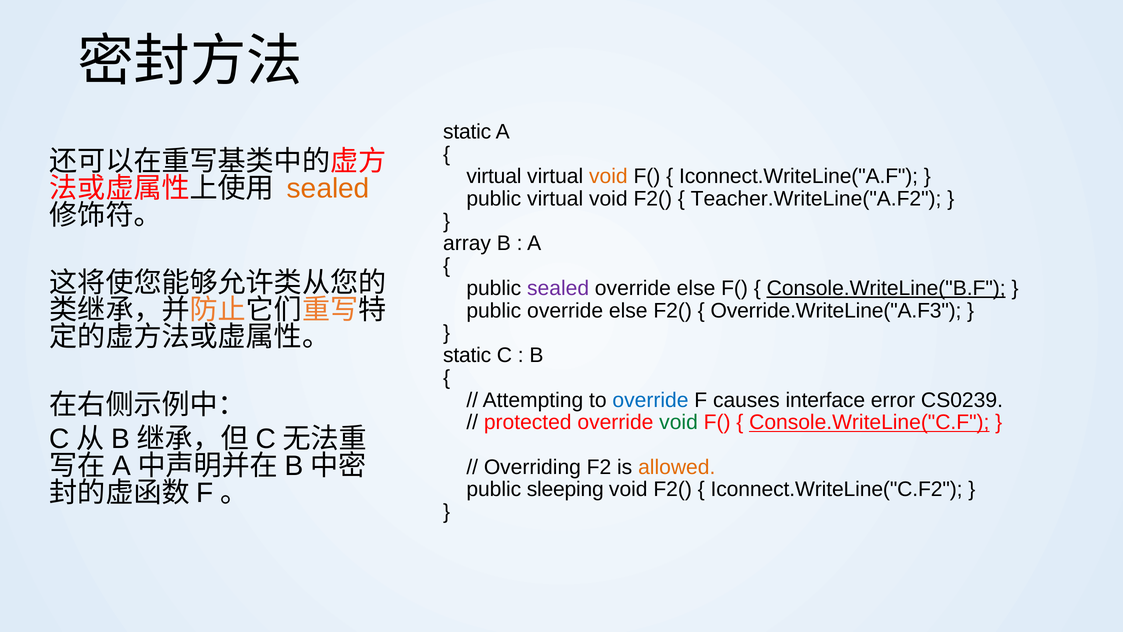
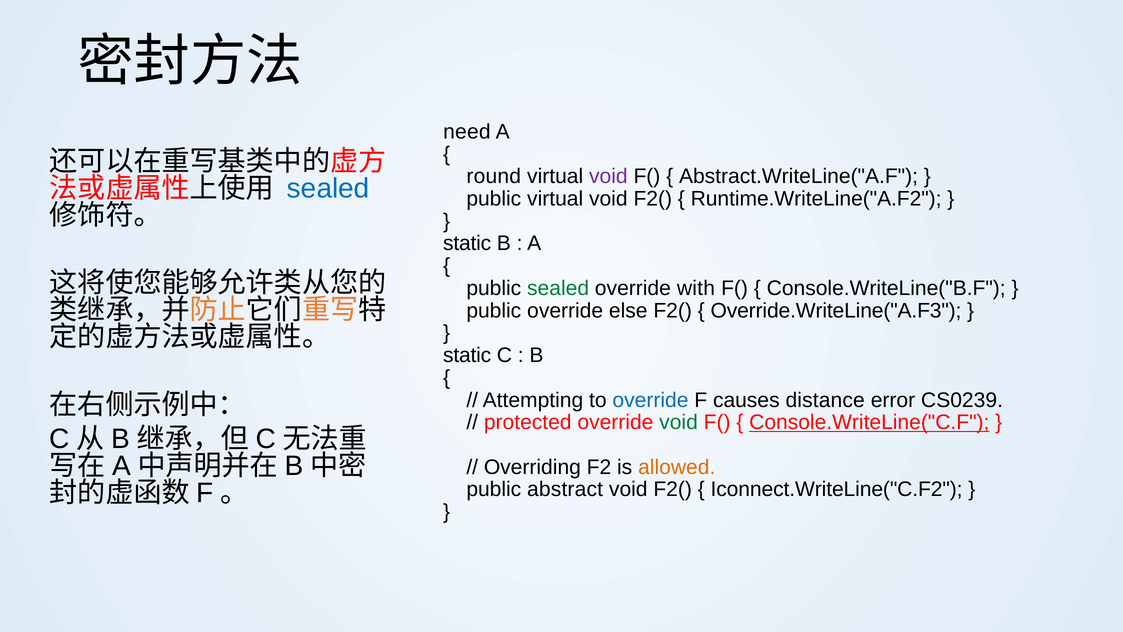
static: static -> need (467, 132)
virtual: virtual -> round (494, 176)
void colour: orange -> purple (608, 176)
Iconnect.WriteLine("A.F: Iconnect.WriteLine("A.F -> Abstract.WriteLine("A.F (799, 176)
sealed colour: orange -> blue (328, 188)
Teacher.WriteLine("A.F2: Teacher.WriteLine("A.F2 -> Runtime.WriteLine("A.F2 (816, 199)
array: array -> static (467, 243)
sealed colour: purple -> green (558, 288)
else: else -> with (696, 288)
Console.WriteLine("B.F underline: present -> none (886, 288)
interface: interface -> distance (825, 400)
sleeping: sleeping -> abstract (565, 489)
